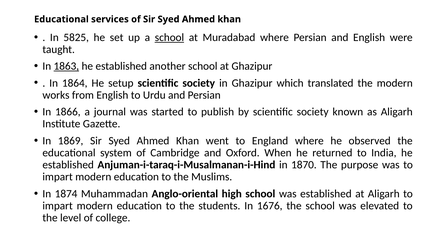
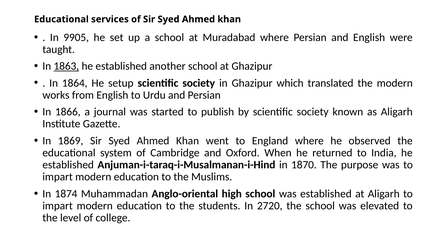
5825: 5825 -> 9905 (76, 37)
school underline: present -> none (169, 37)
1676: 1676 -> 2720 (270, 205)
